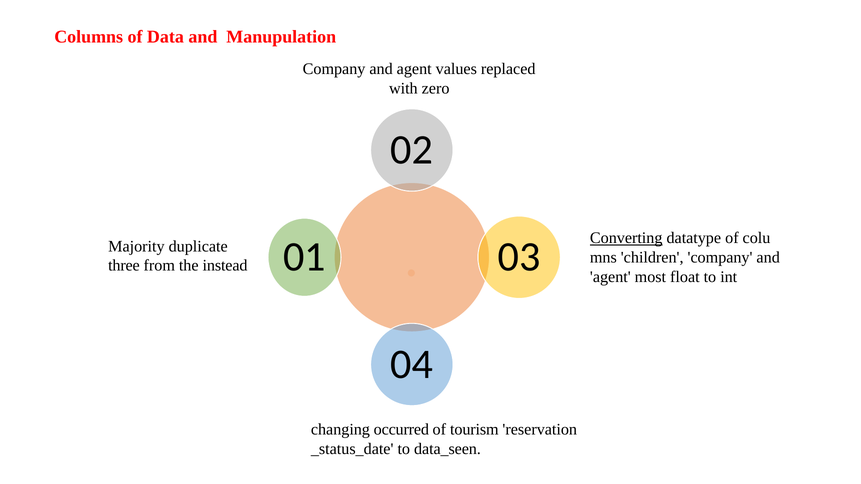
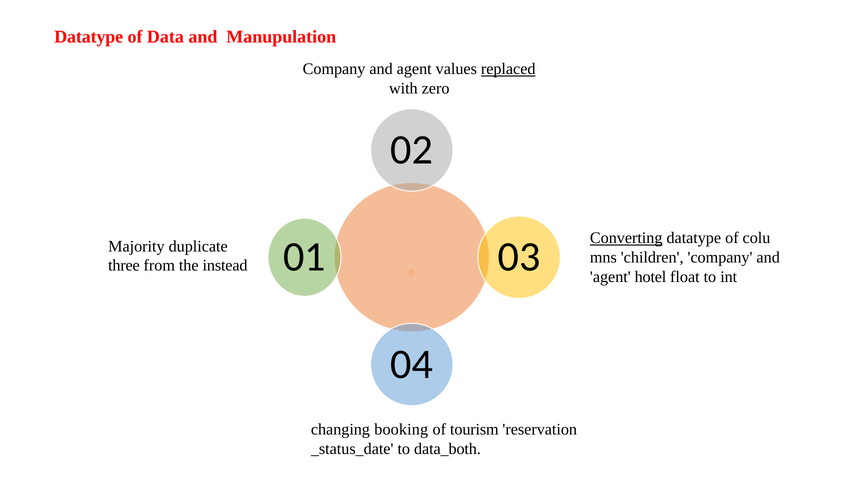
Columns: Columns -> Datatype (89, 37)
replaced underline: none -> present (508, 69)
most: most -> hotel (650, 277)
occurred: occurred -> booking (401, 430)
data_seen: data_seen -> data_both (447, 449)
